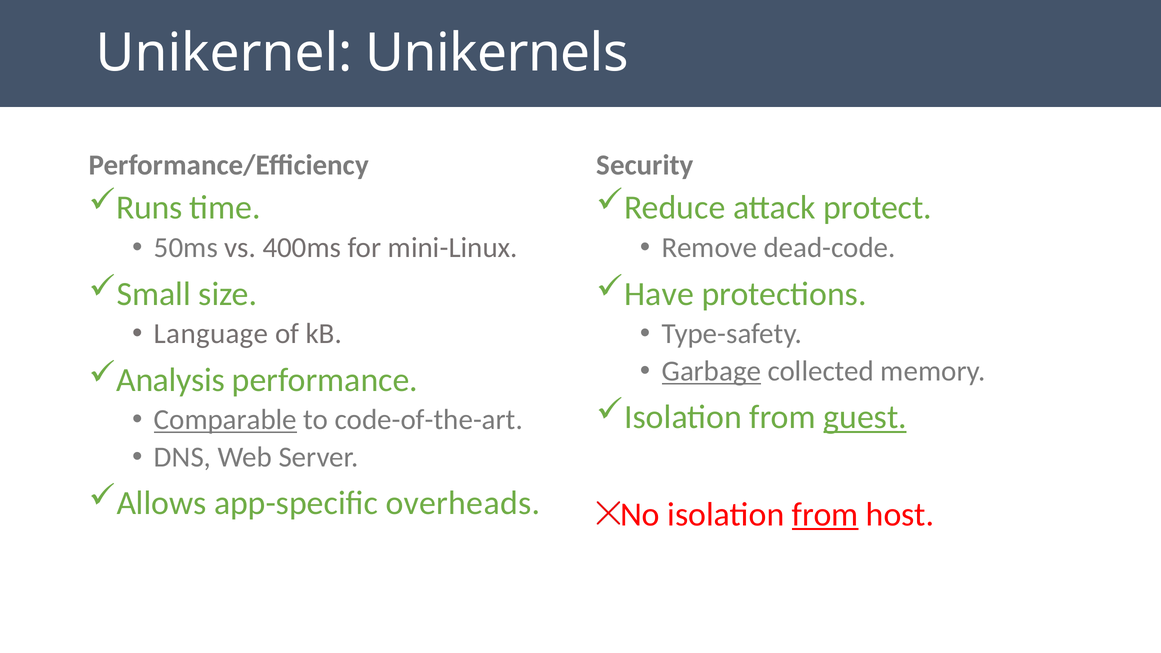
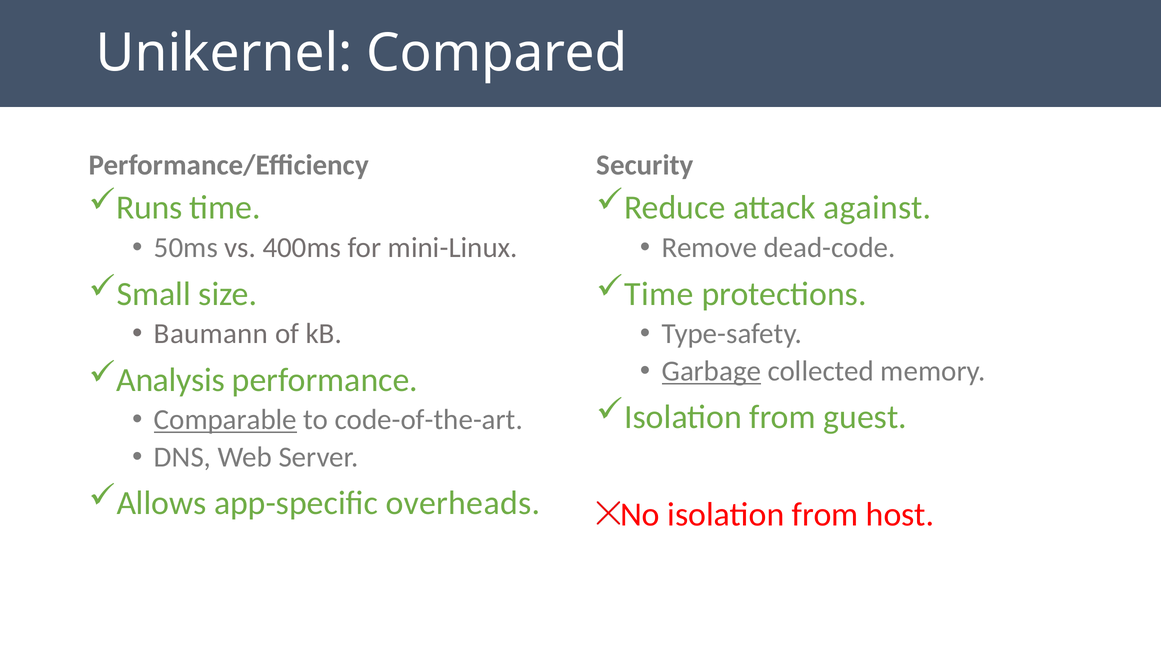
Unikernels: Unikernels -> Compared (497, 53)
protect: protect -> against (877, 208)
Have: Have -> Time (659, 294)
Language: Language -> Baumann (211, 334)
guest underline: present -> none (865, 417)
from underline: present -> none (825, 515)
